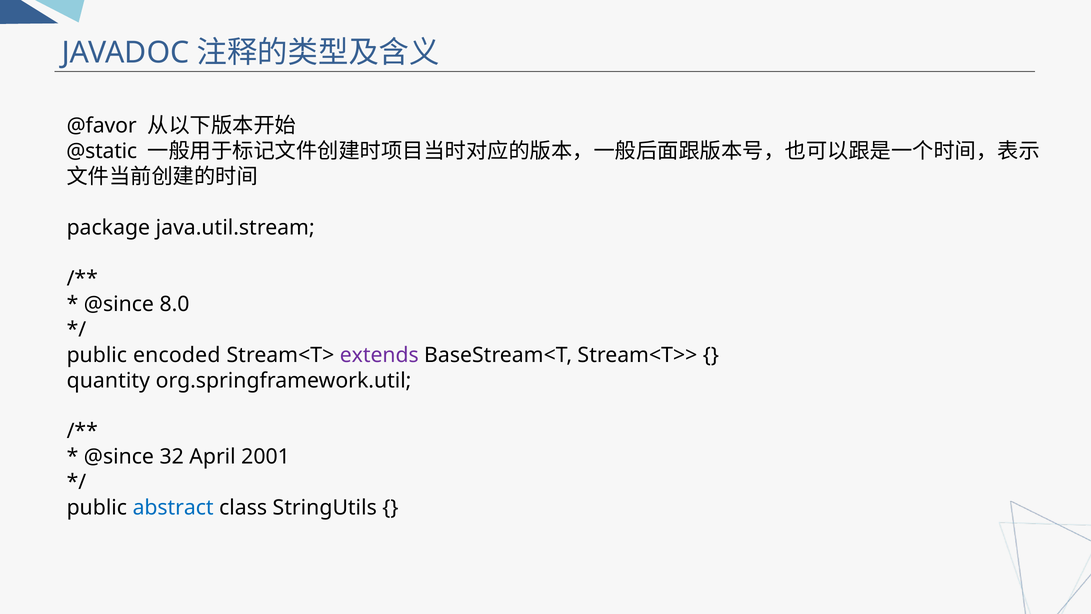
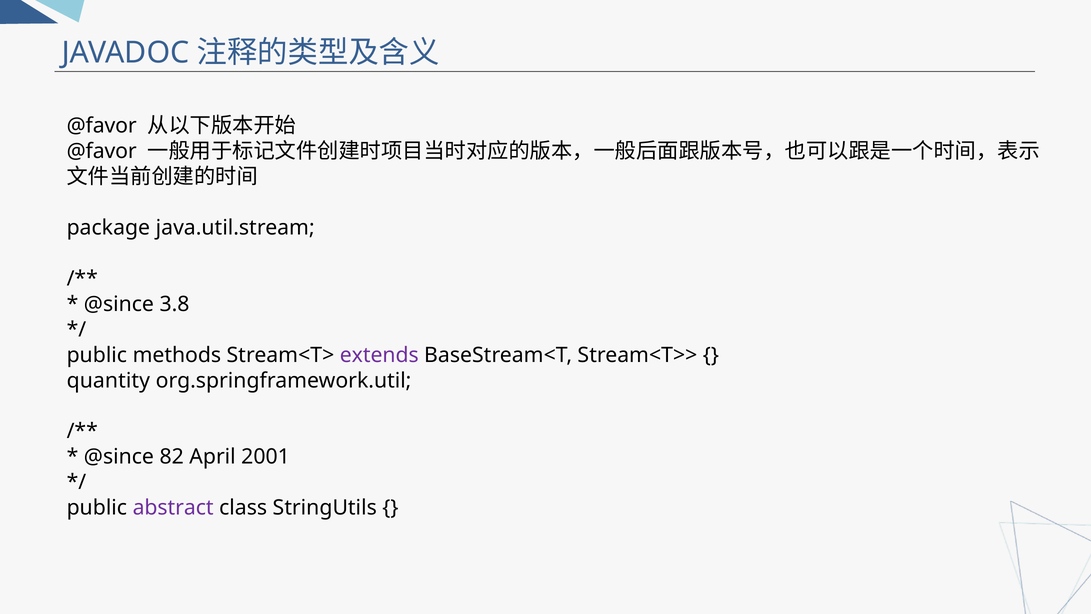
@static: @static -> @favor (102, 151)
8.0: 8.0 -> 3.8 (174, 304)
encoded: encoded -> methods (177, 355)
32: 32 -> 82 (172, 457)
abstract colour: blue -> purple (173, 508)
